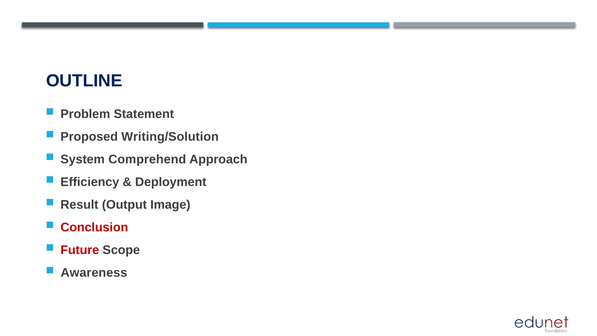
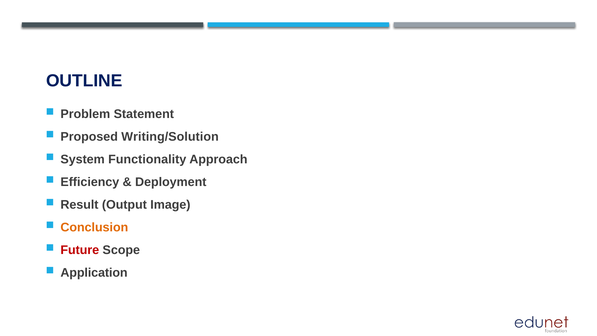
Comprehend: Comprehend -> Functionality (147, 159)
Conclusion colour: red -> orange (94, 227)
Awareness: Awareness -> Application (94, 272)
